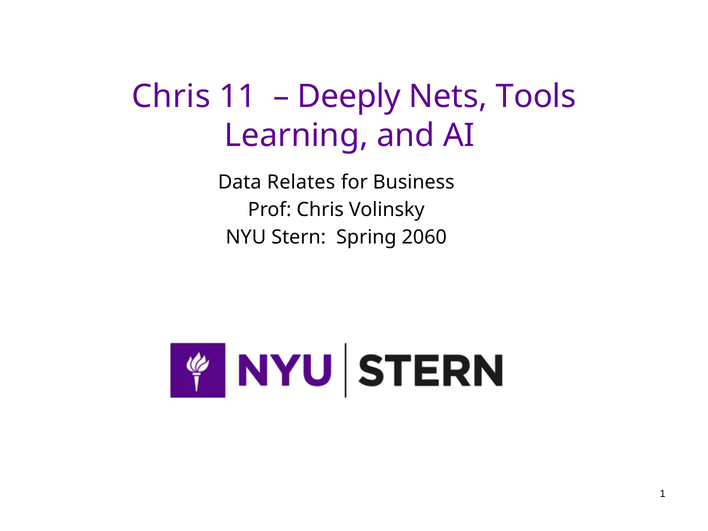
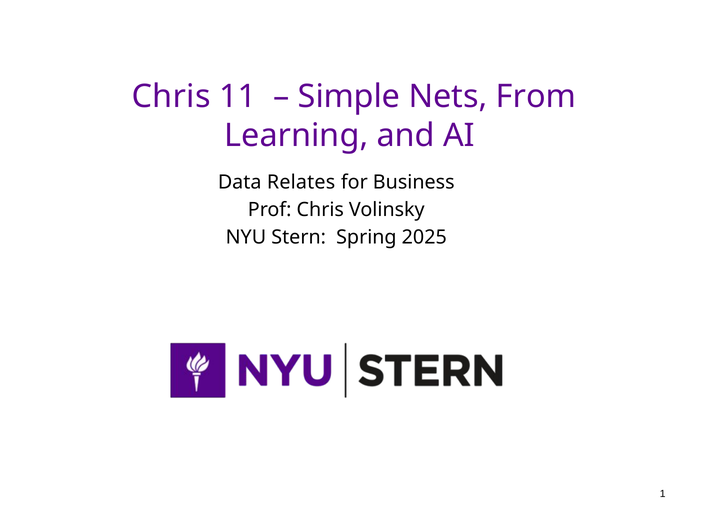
Deeply: Deeply -> Simple (349, 96)
Tools: Tools -> From (536, 96)
2060: 2060 -> 2025 (424, 237)
